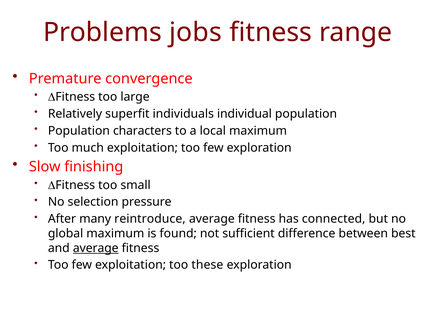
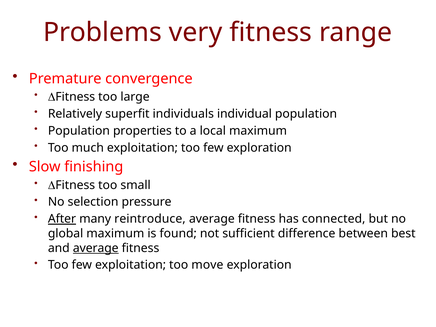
jobs: jobs -> very (196, 33)
characters: characters -> properties (142, 131)
After underline: none -> present (62, 219)
these: these -> move (207, 265)
